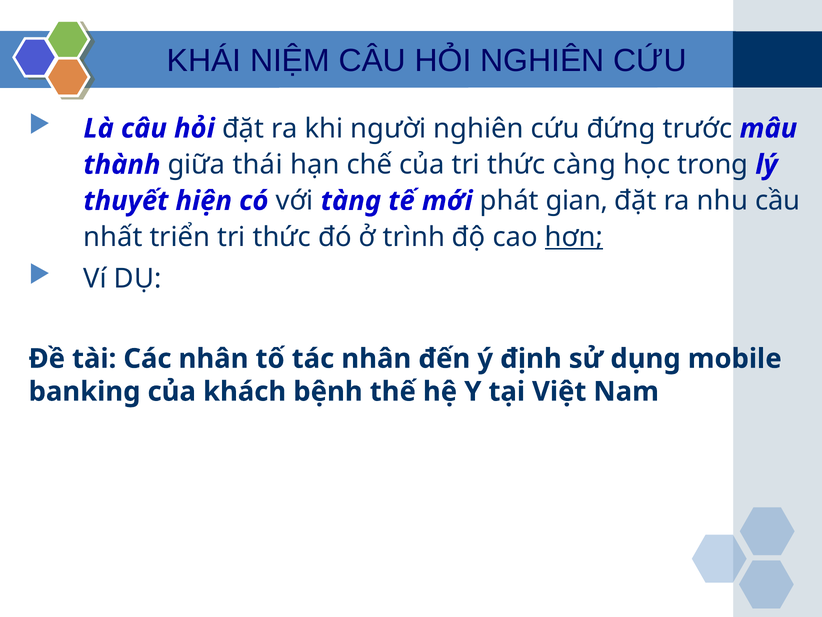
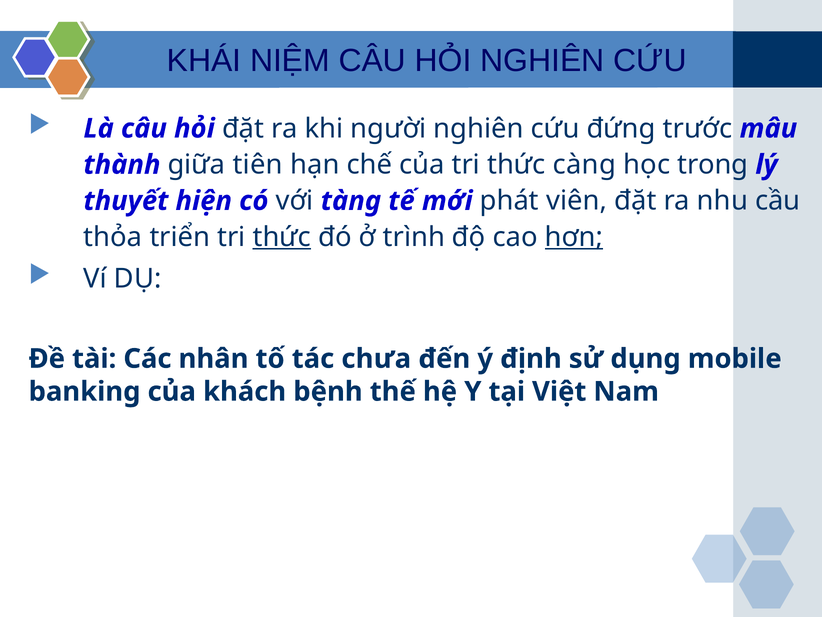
thái: thái -> tiên (258, 165)
gian: gian -> viên (577, 201)
nhất: nhất -> thỏa (113, 237)
thức underline: none -> present (282, 237)
tác nhân: nhân -> chưa (376, 358)
